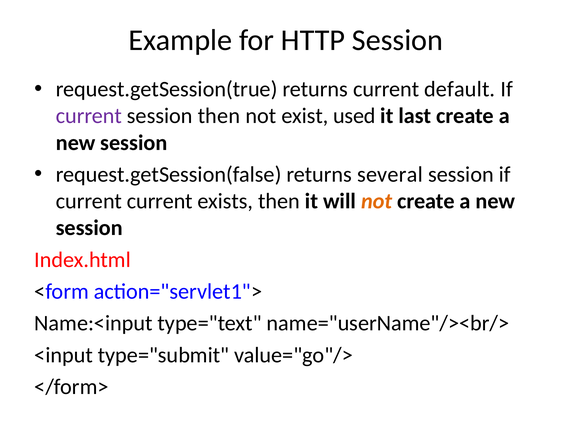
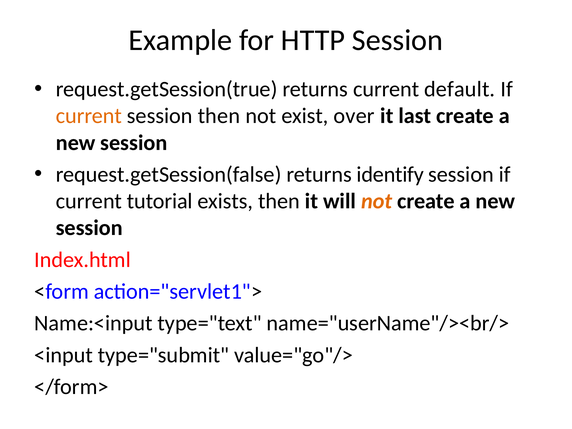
current colour: purple -> orange (89, 116)
used: used -> over (354, 116)
several: several -> identify (390, 174)
current current: current -> tutorial (160, 201)
